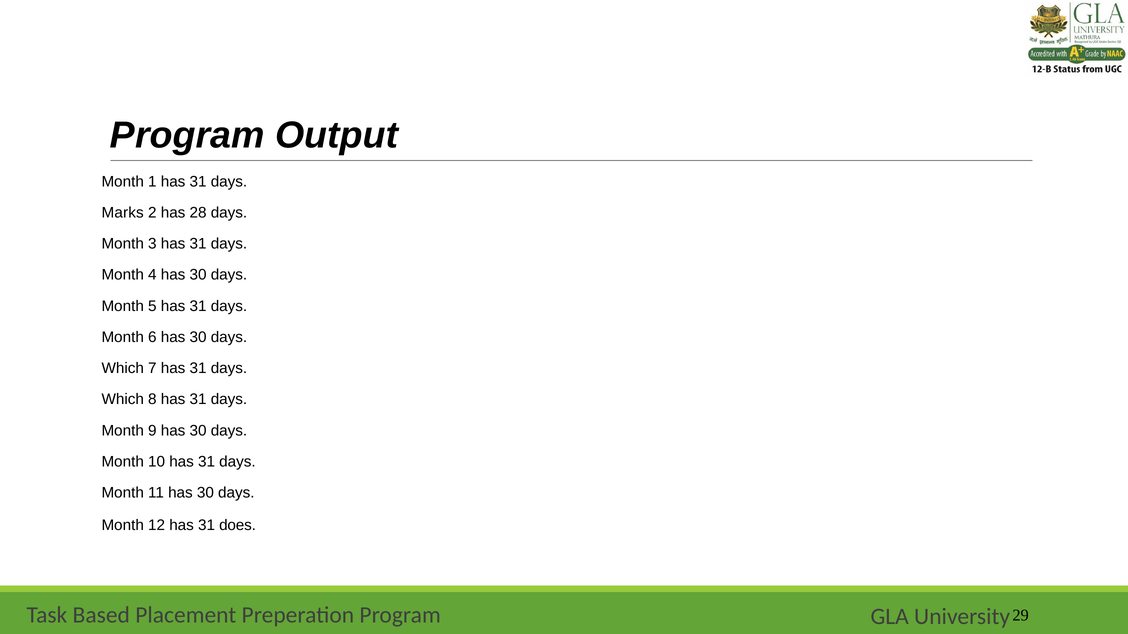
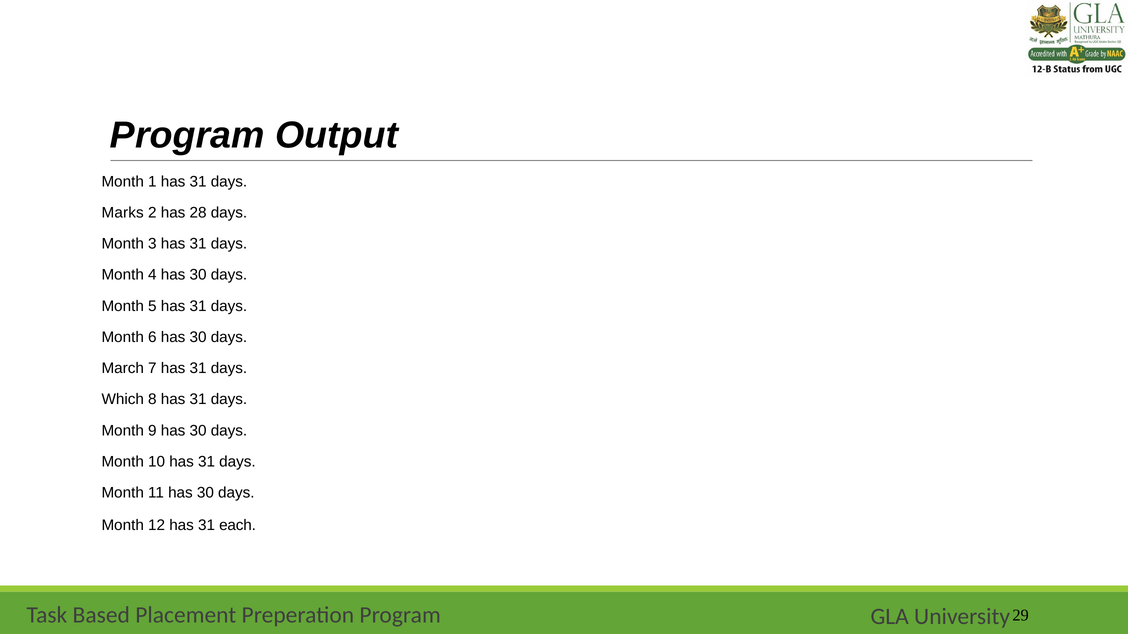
Which: Which -> March (123, 369)
does: does -> each (238, 526)
